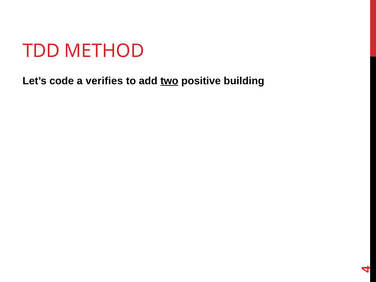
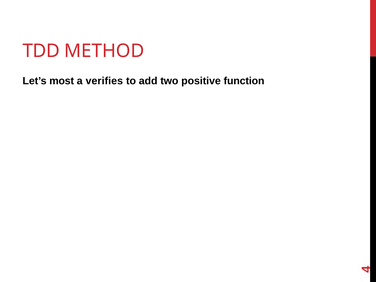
code: code -> most (62, 81)
two underline: present -> none (169, 81)
building: building -> function (244, 81)
